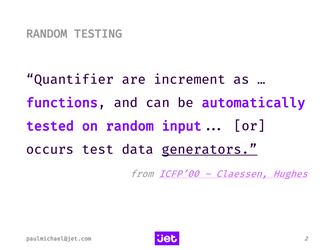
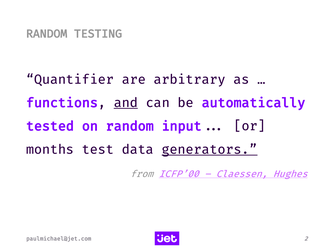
increment: increment -> arbitrary (190, 80)
and underline: none -> present (126, 103)
occurs: occurs -> months (50, 150)
